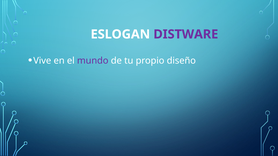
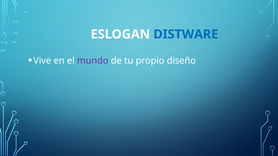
DISTWARE colour: purple -> blue (186, 34)
